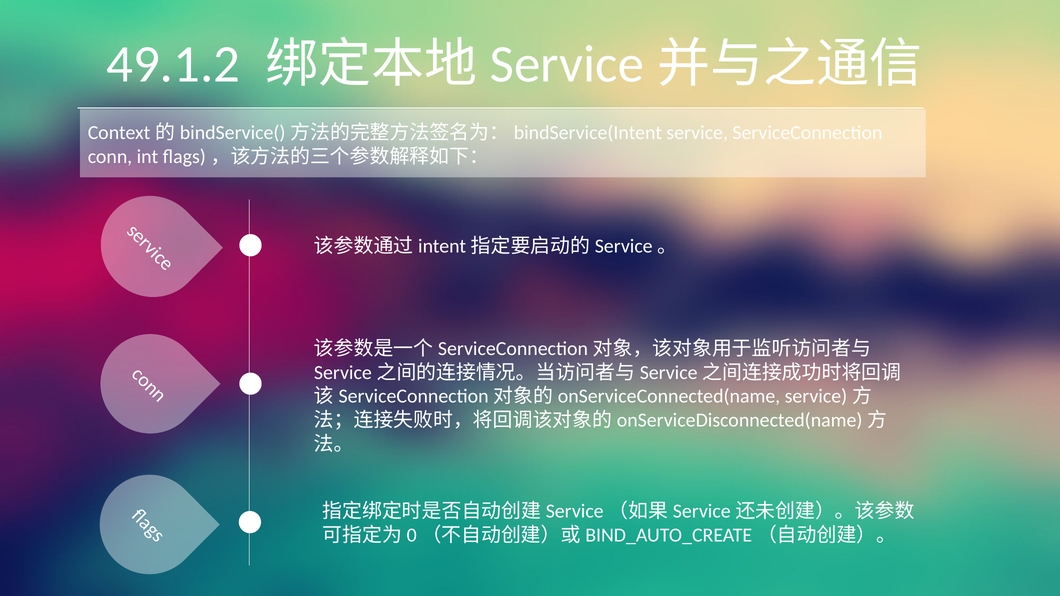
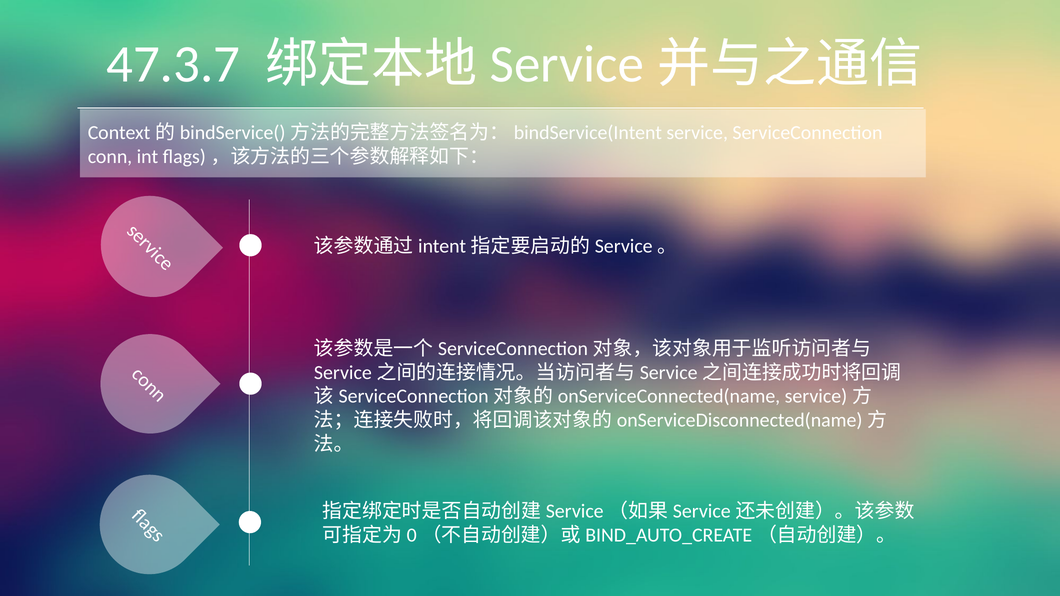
49.1.2: 49.1.2 -> 47.3.7 (173, 64)
